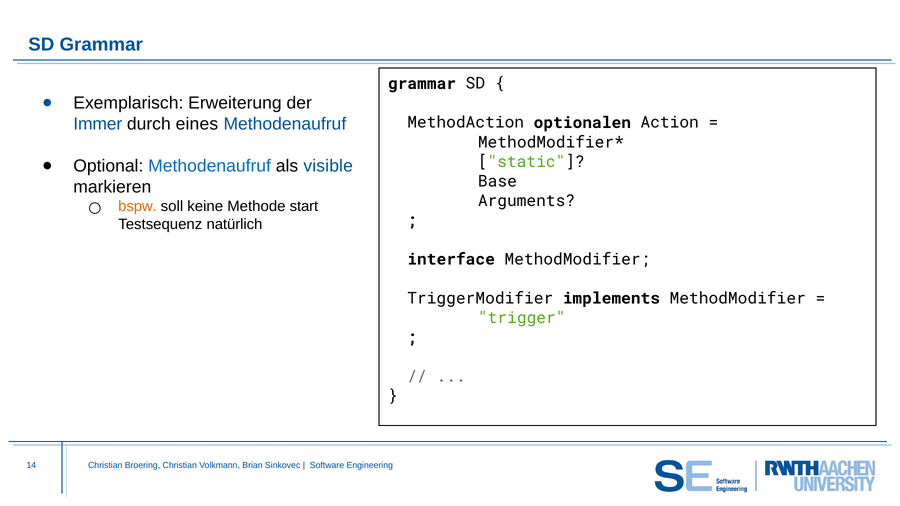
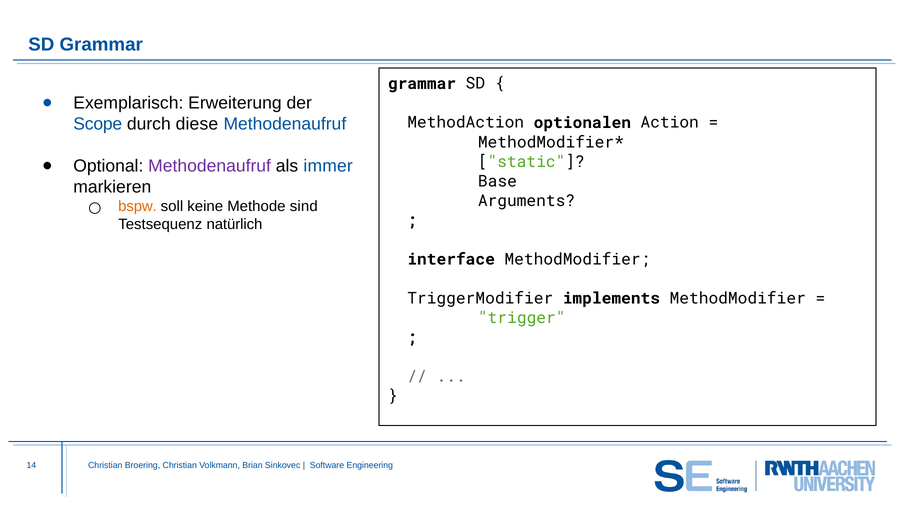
Immer: Immer -> Scope (98, 124)
eines: eines -> diese (197, 124)
Methodenaufruf colour: blue -> purple (210, 166)
visible: visible -> immer (328, 166)
start: start -> sind (304, 206)
